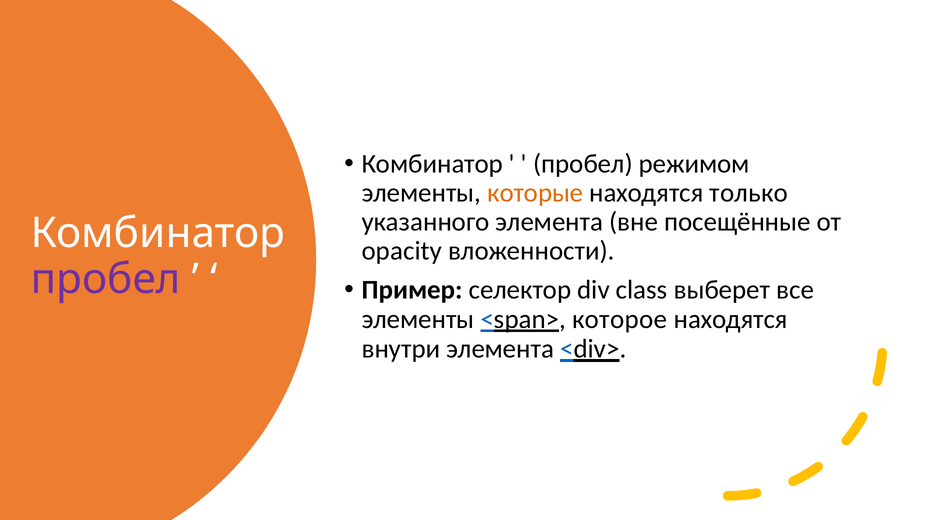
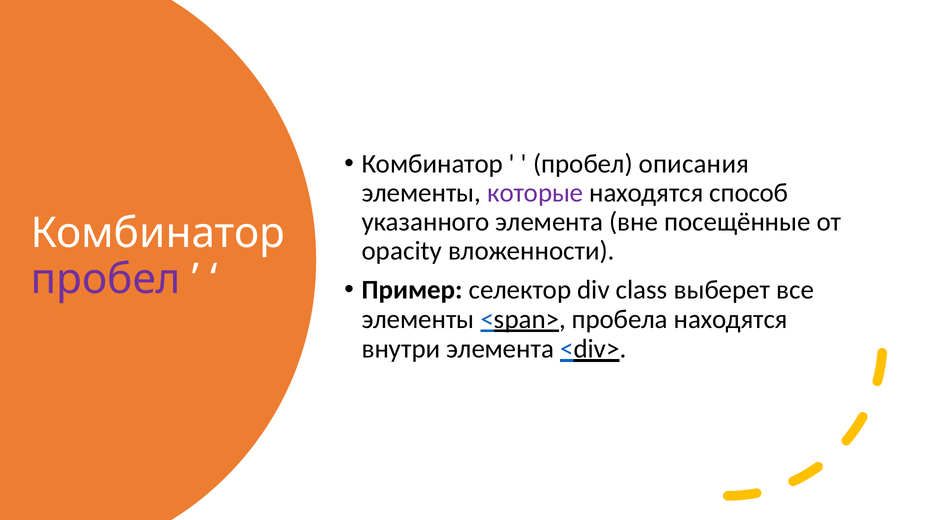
режимом: режимом -> описания (694, 164)
которые colour: orange -> purple (535, 193)
только: только -> способ (749, 193)
которое: которое -> пробела (620, 319)
